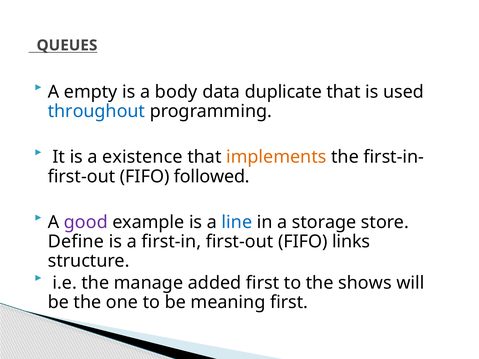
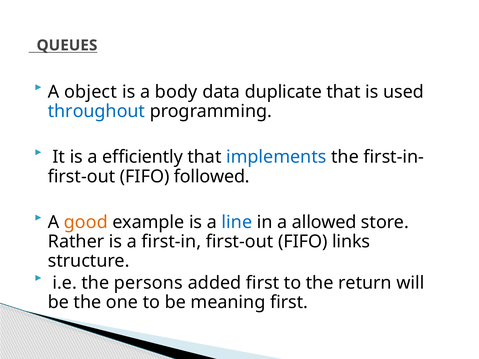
empty: empty -> object (91, 92)
existence: existence -> efficiently (143, 157)
implements colour: orange -> blue (276, 157)
good colour: purple -> orange (86, 222)
storage: storage -> allowed (324, 222)
Define: Define -> Rather (76, 242)
manage: manage -> persons (148, 283)
shows: shows -> return (365, 283)
